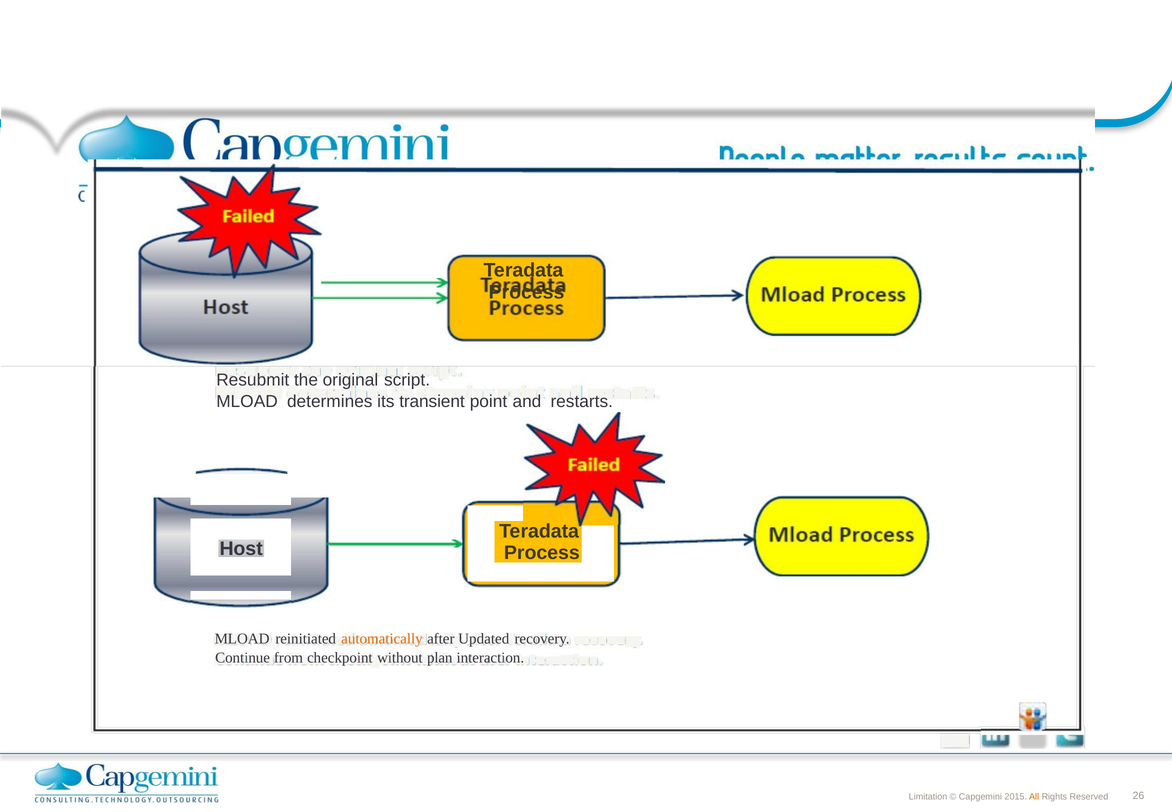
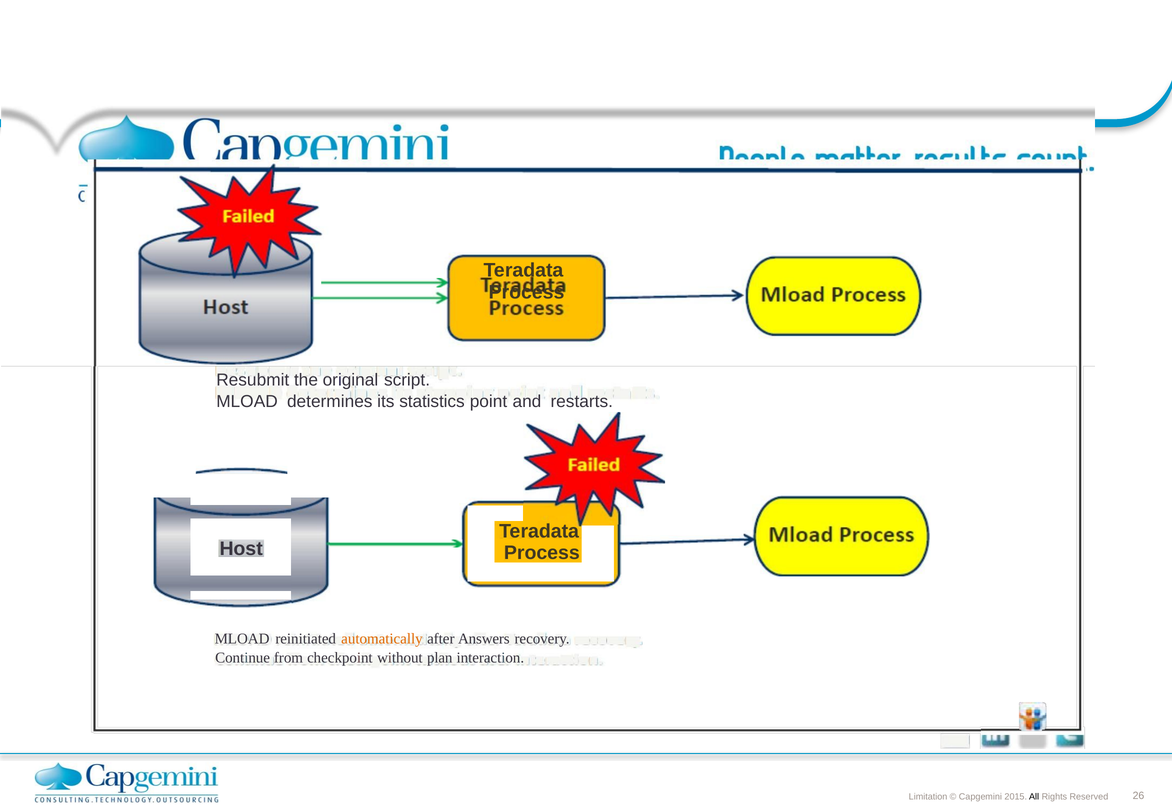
transient: transient -> statistics (432, 401)
Updated: Updated -> Answers (484, 638)
All colour: orange -> black (1034, 796)
